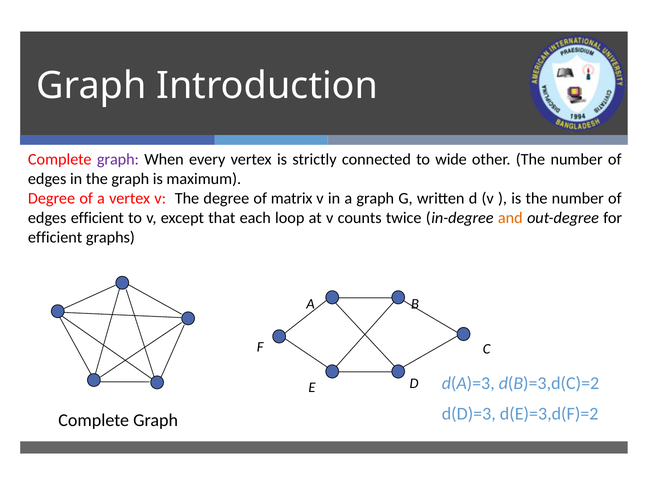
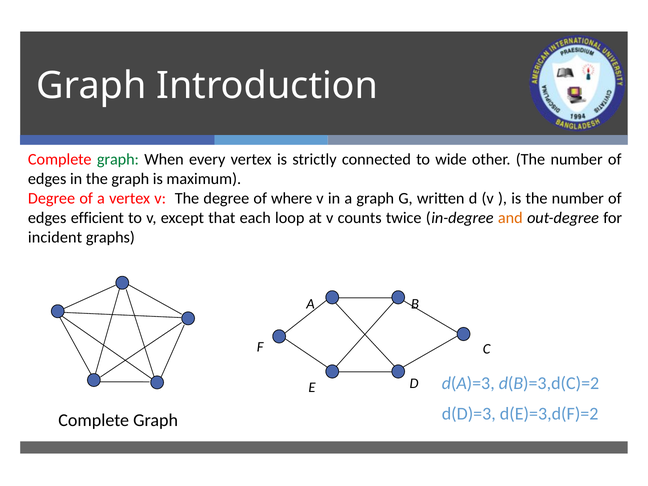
graph colour: purple -> green (118, 160)
matrix: matrix -> where (292, 198)
efficient: efficient -> incident (55, 237)
